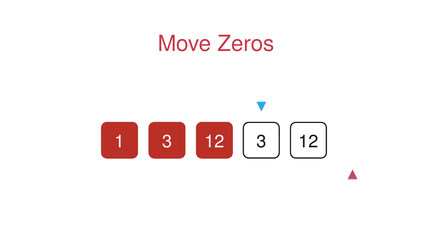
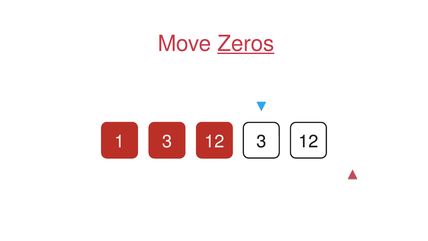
Zeros underline: none -> present (246, 44)
